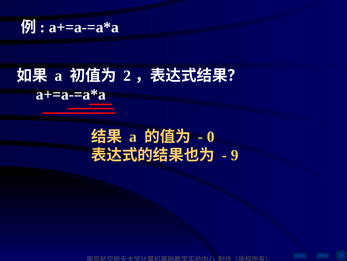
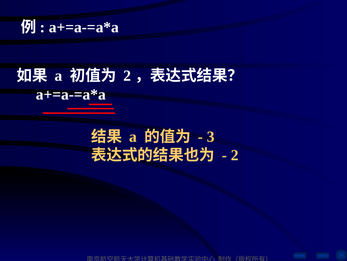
0: 0 -> 3 (211, 136)
9: 9 -> 2 (235, 155)
